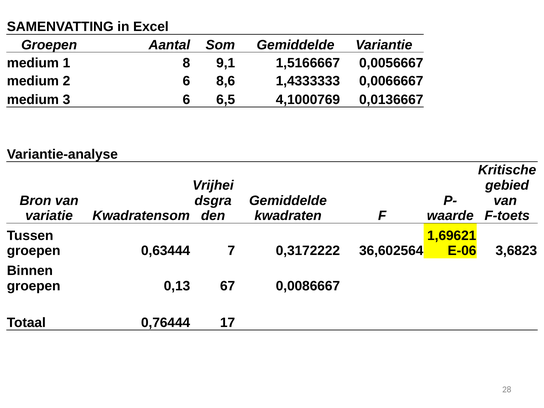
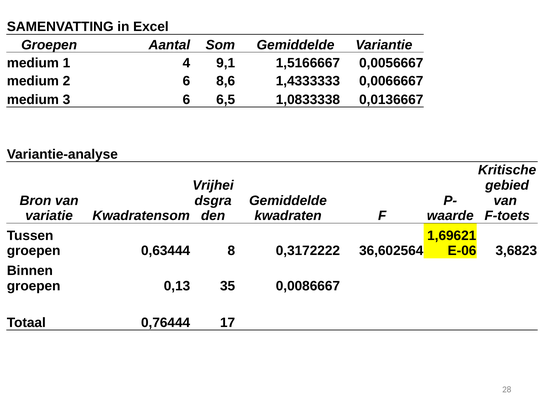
8: 8 -> 4 (186, 63)
4,1000769: 4,1000769 -> 1,0833338 (308, 100)
7: 7 -> 8 (231, 251)
67: 67 -> 35 (228, 286)
